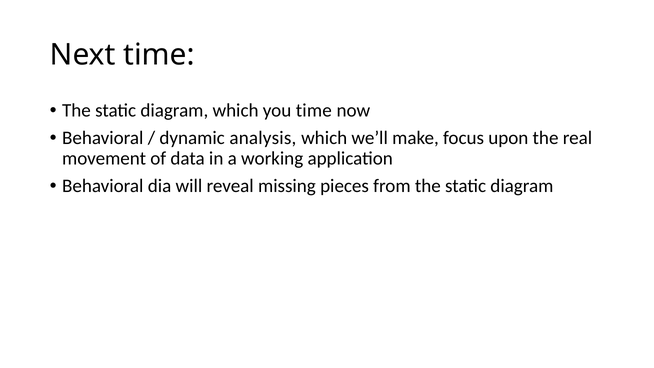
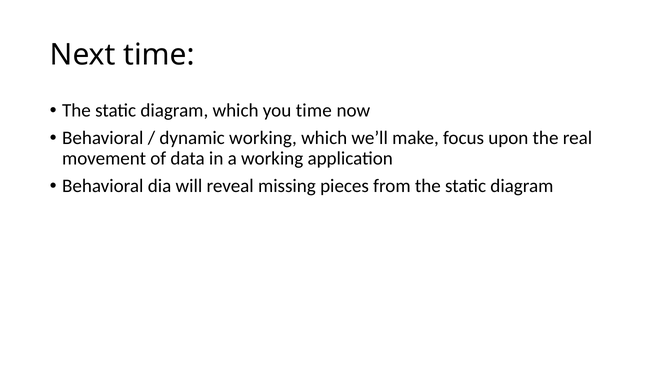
dynamic analysis: analysis -> working (263, 138)
